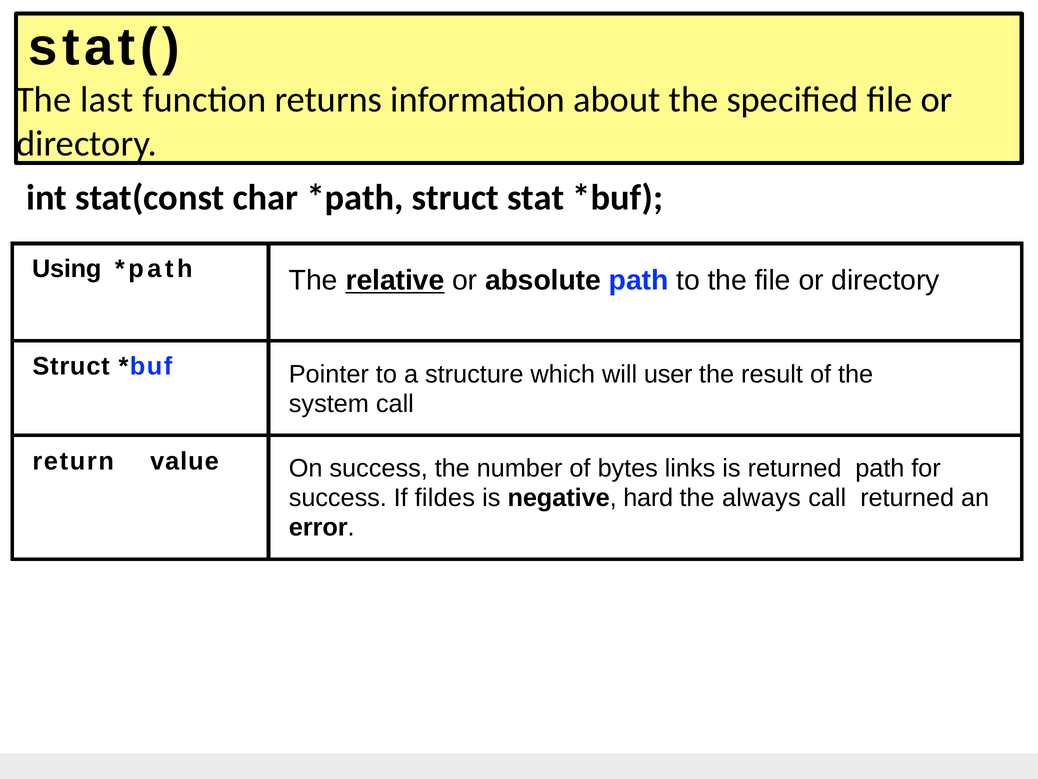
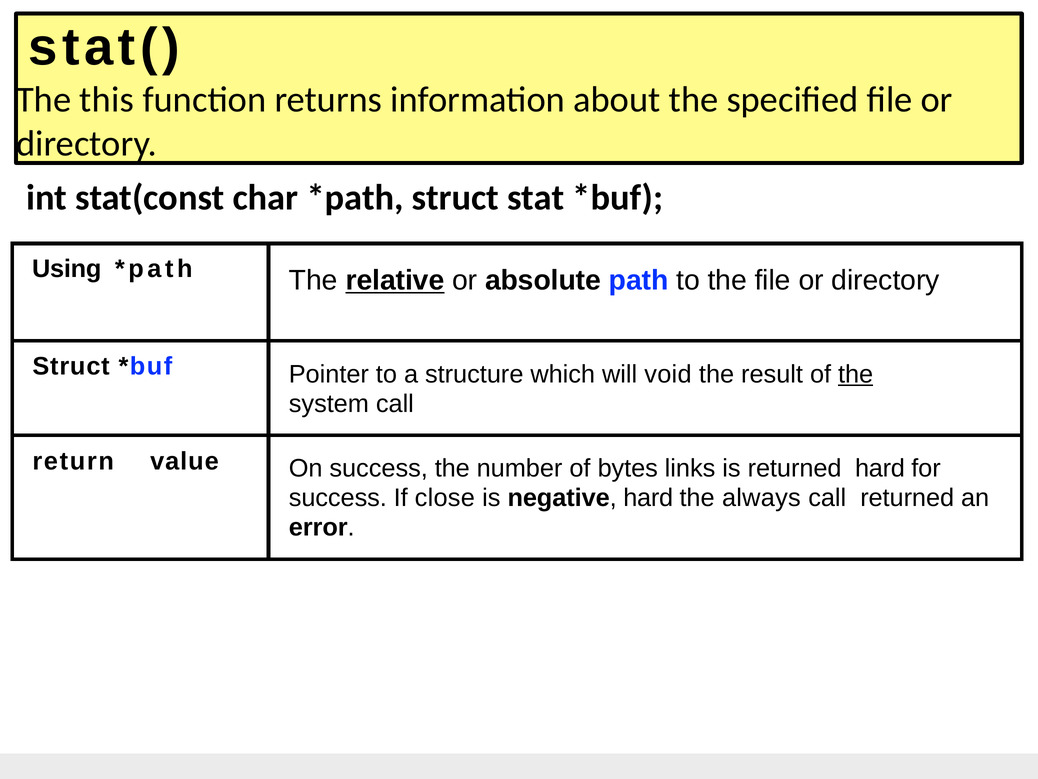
last: last -> this (107, 100)
user: user -> void (668, 374)
the underline: none -> present (856, 374)
returned path: path -> hard (880, 468)
fildes: fildes -> close (445, 498)
